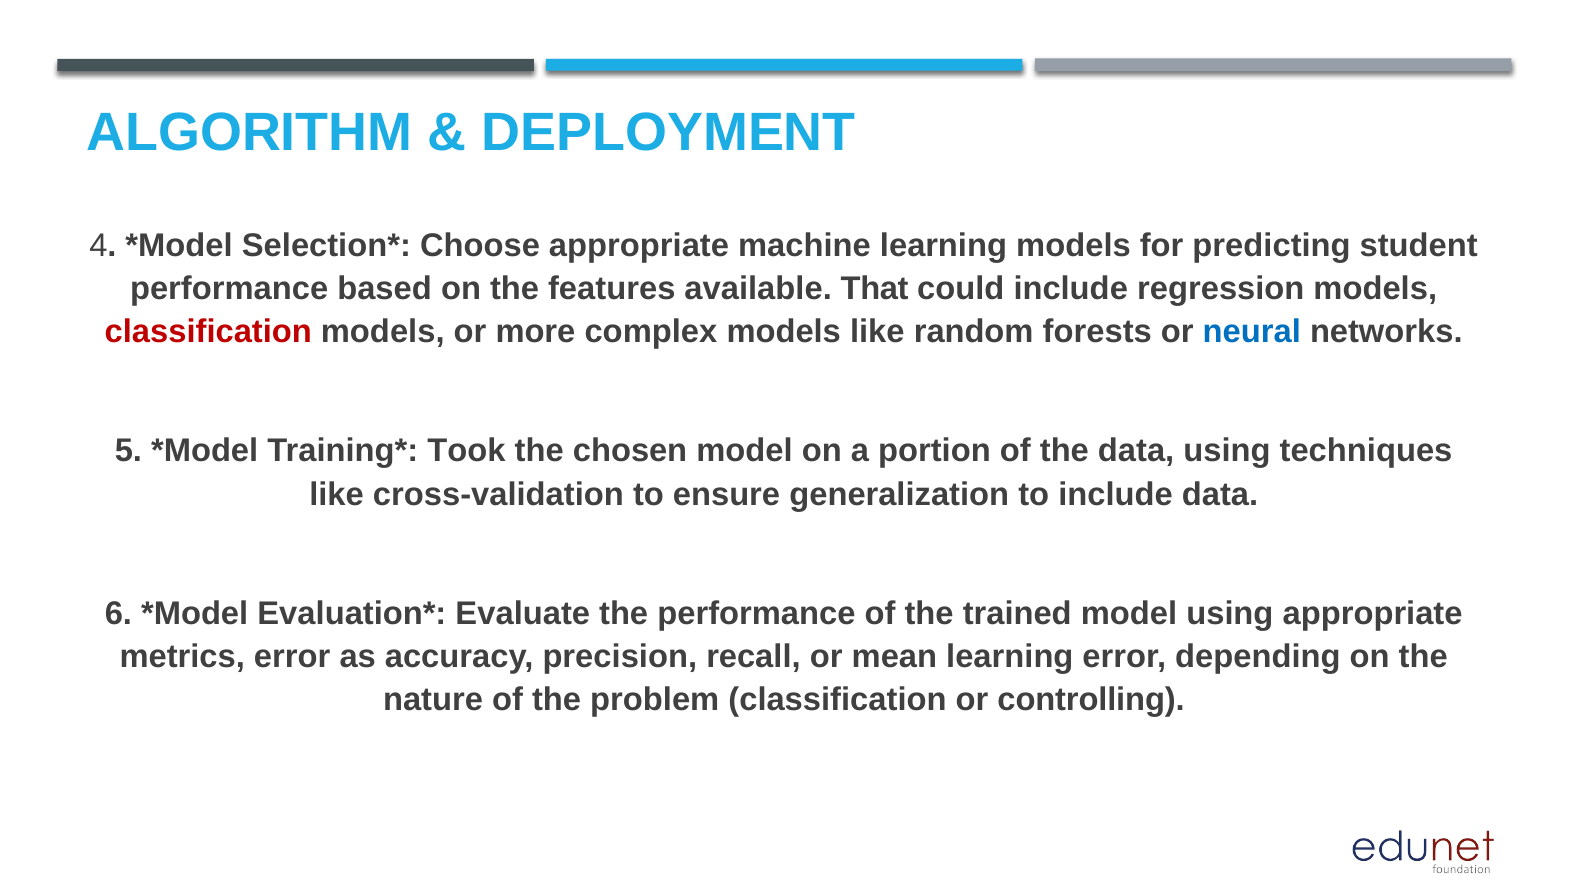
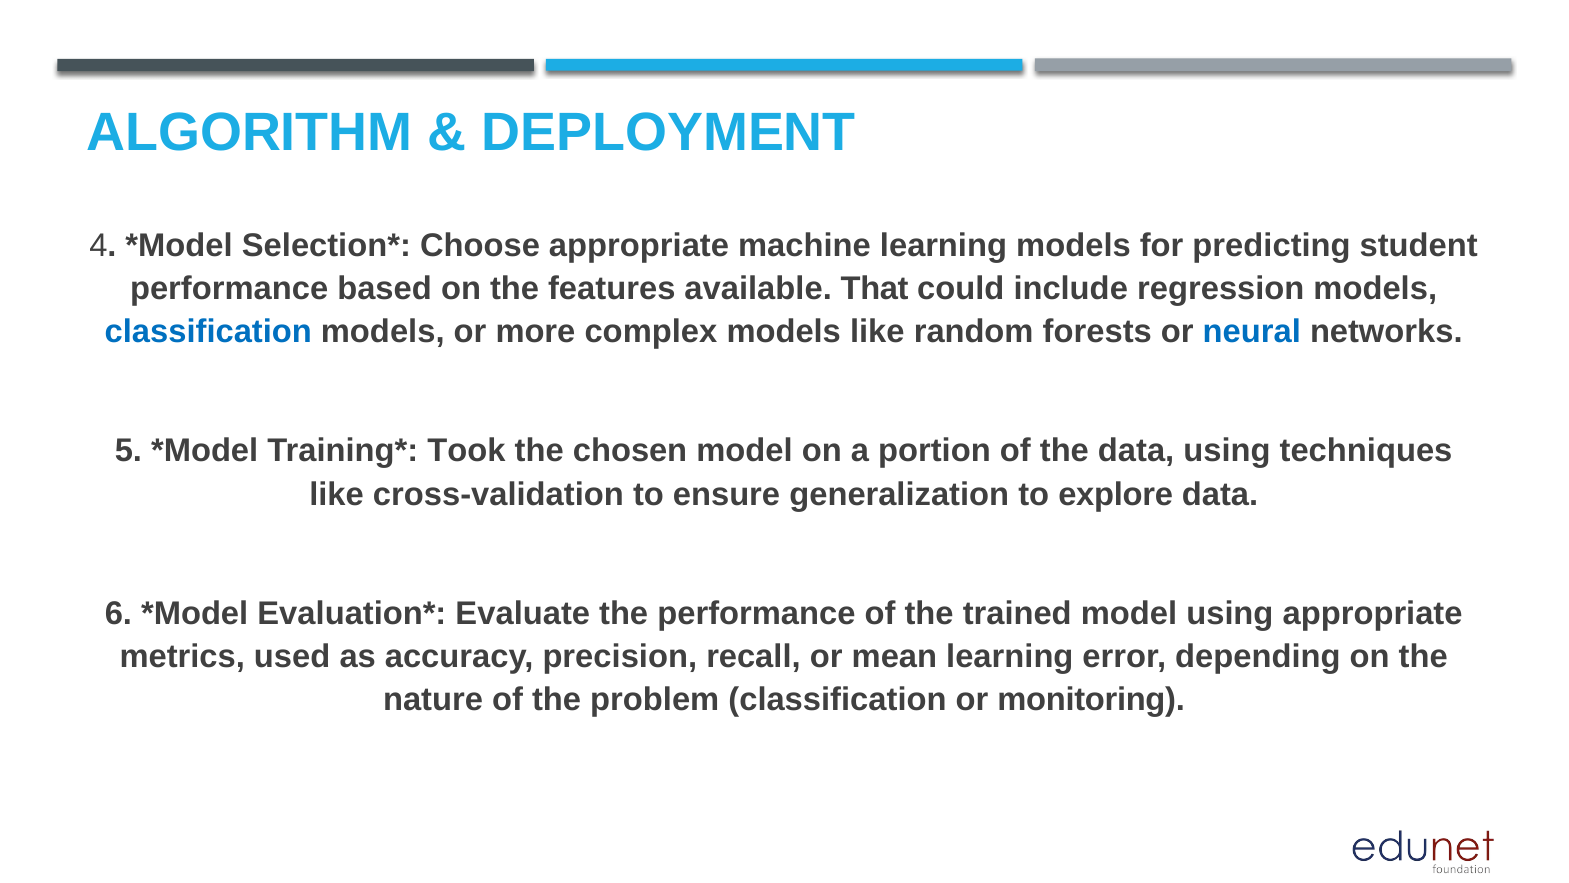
classification colour: red -> blue (208, 332)
to include: include -> explore (1116, 494)
metrics error: error -> used (292, 656)
controlling: controlling -> monitoring (1091, 699)
